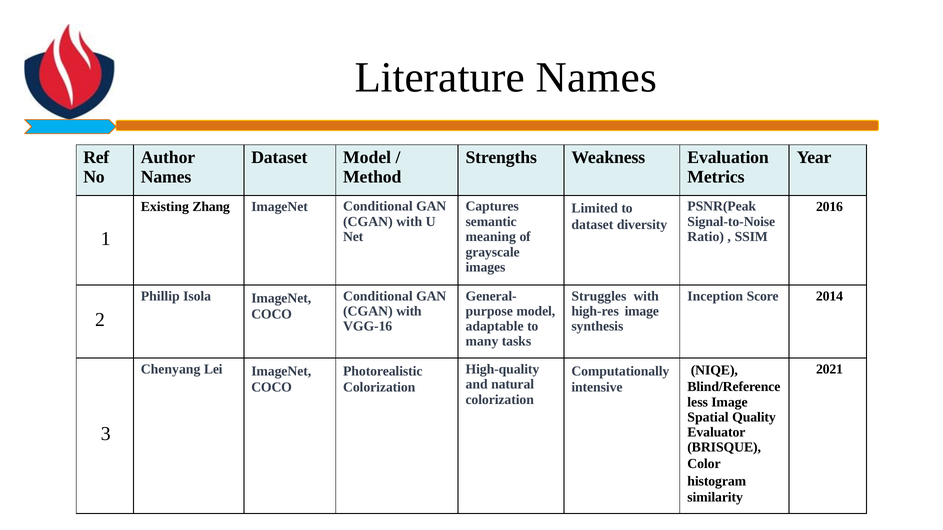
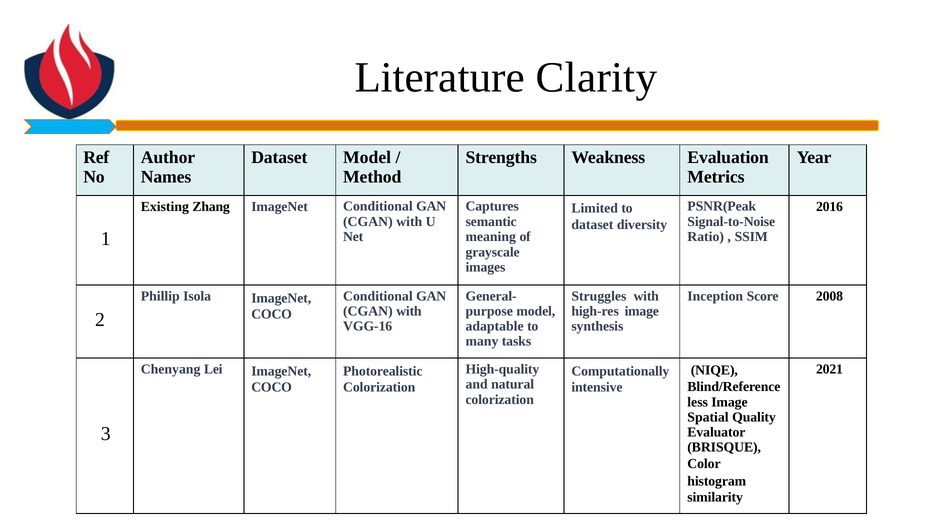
Literature Names: Names -> Clarity (597, 77)
2014: 2014 -> 2008 (830, 296)
